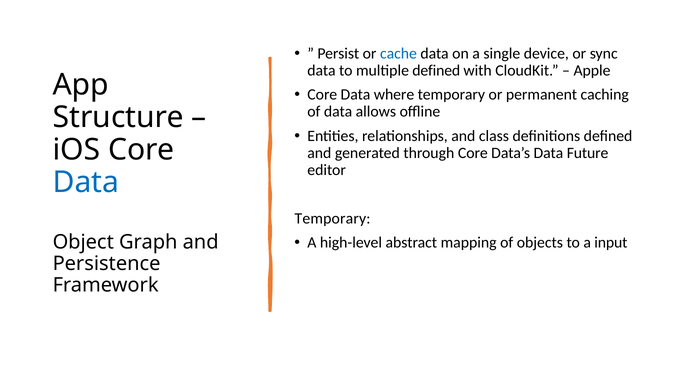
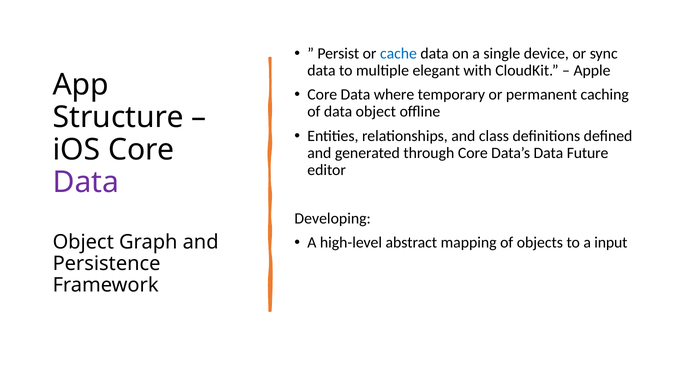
multiple defined: defined -> elegant (436, 71)
of data allows: allows -> object (376, 112)
Data colour: blue -> purple (86, 182)
Temporary: Temporary -> Developing (333, 218)
